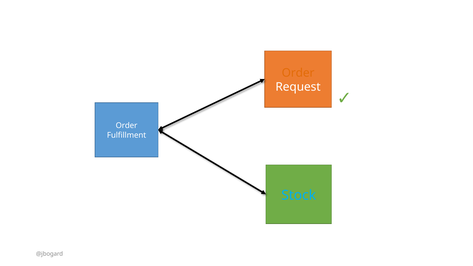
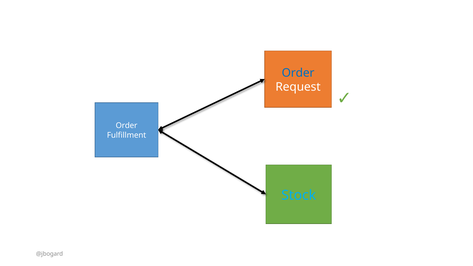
Order colour: orange -> blue (298, 73)
